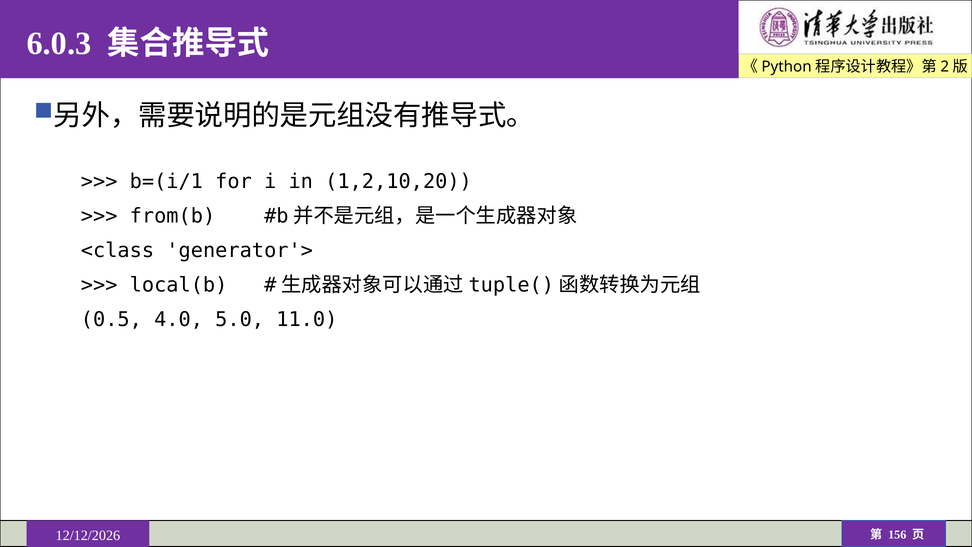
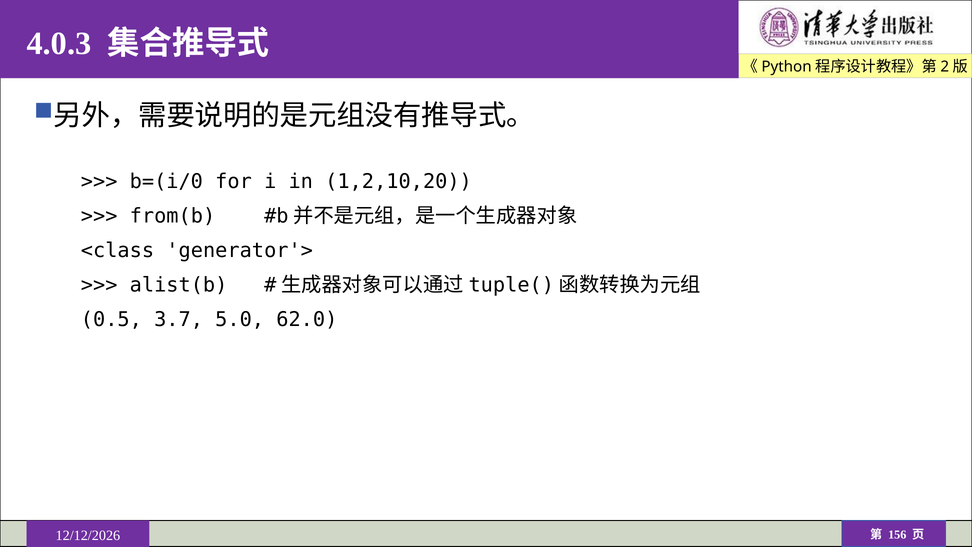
6.0.3: 6.0.3 -> 4.0.3 (59, 43)
b=(i/1: b=(i/1 -> b=(i/0 (166, 181)
local(b: local(b -> alist(b (179, 285)
4.0: 4.0 -> 3.7 (179, 319)
11.0: 11.0 -> 62.0 (307, 319)
